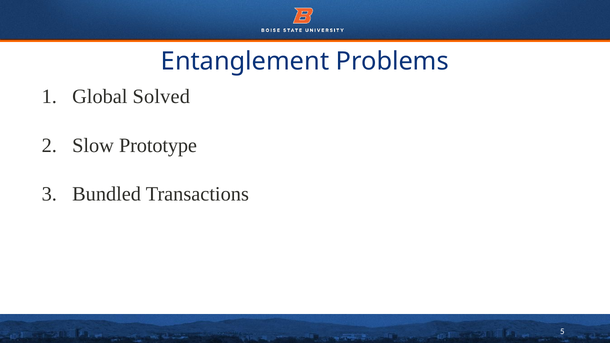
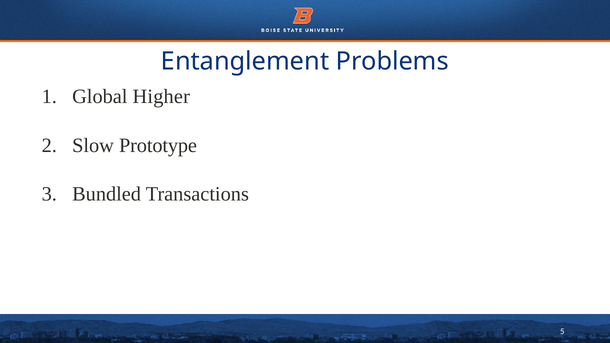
Solved: Solved -> Higher (161, 97)
